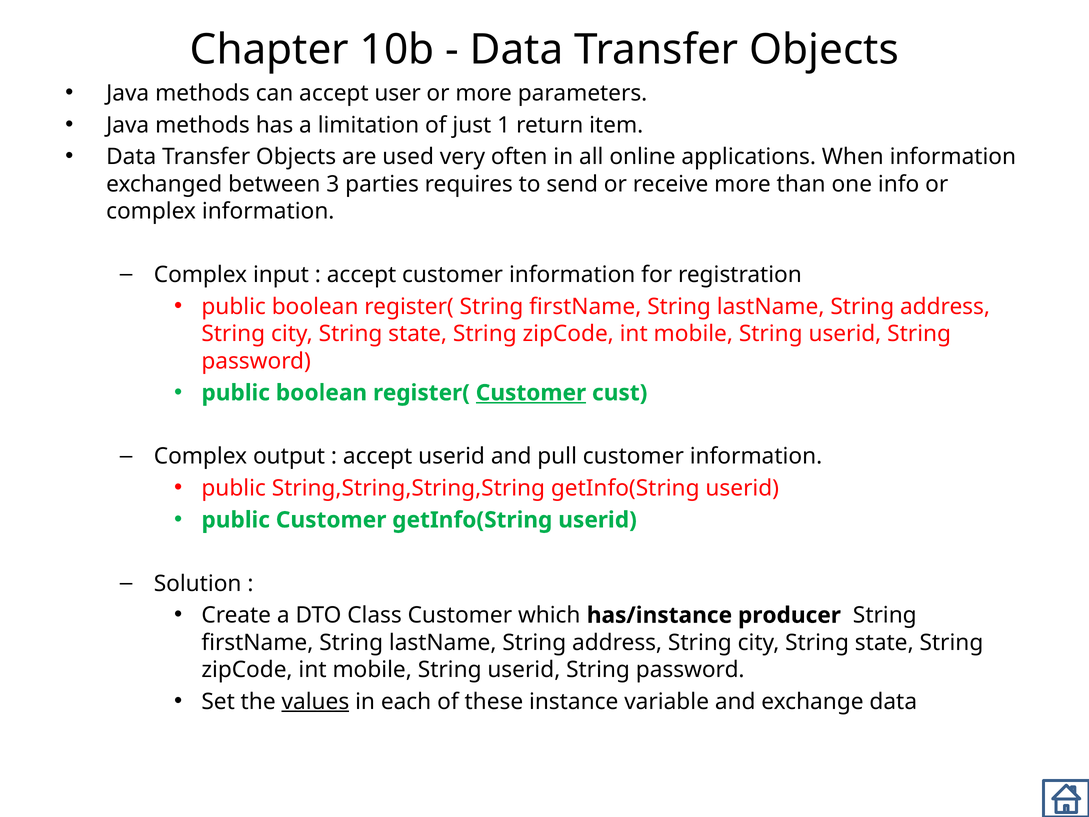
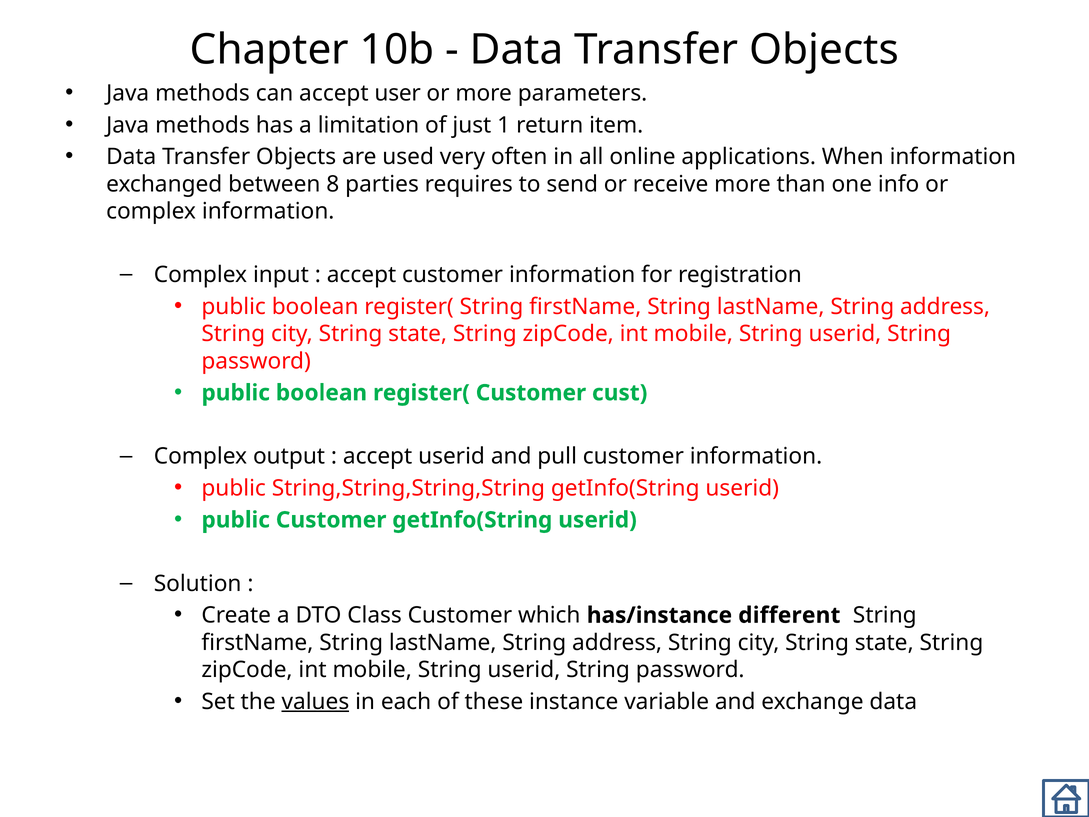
3: 3 -> 8 (333, 184)
Customer underline: present -> none (531, 393)
producer: producer -> different (789, 615)
